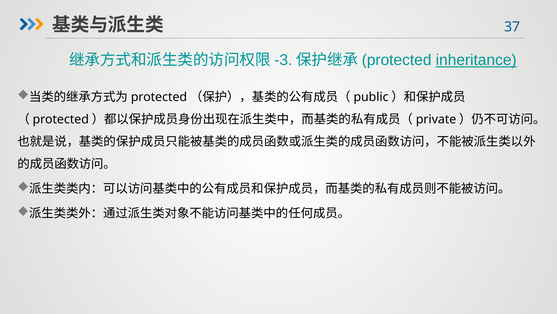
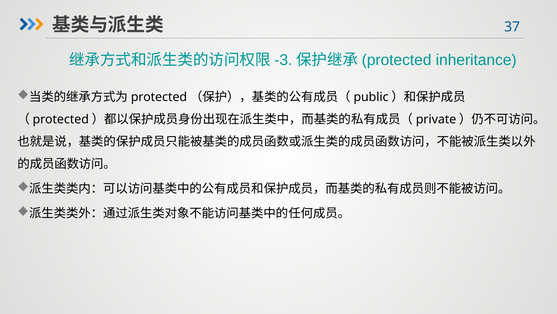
inheritance underline: present -> none (476, 60)
